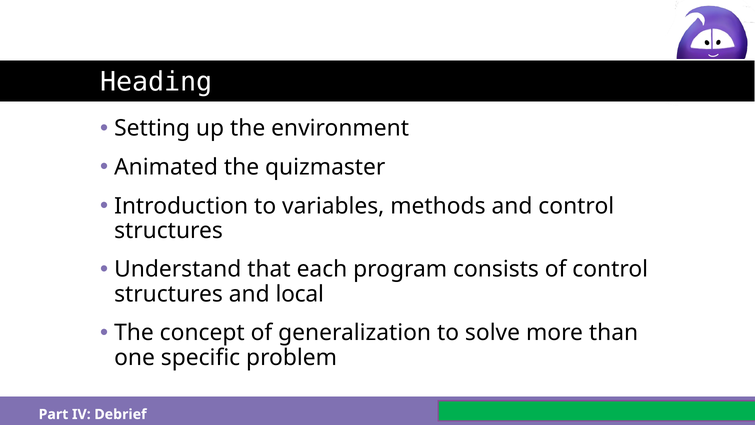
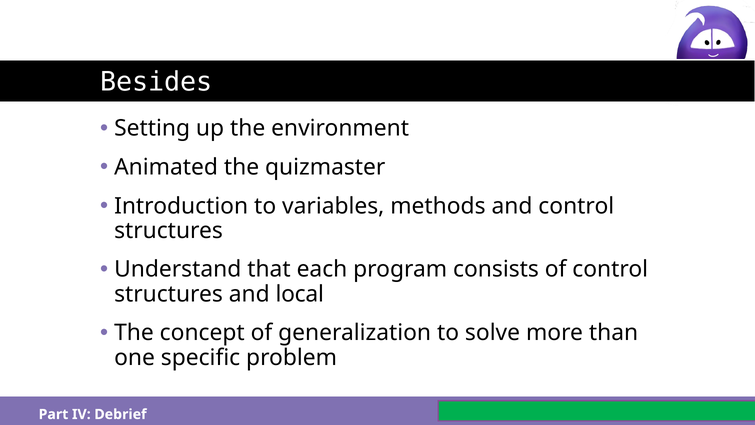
Heading: Heading -> Besides (156, 82)
